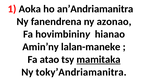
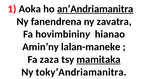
an’Andriamanitra underline: none -> present (95, 9)
azonao: azonao -> zavatra (114, 22)
atao: atao -> zaza (49, 60)
